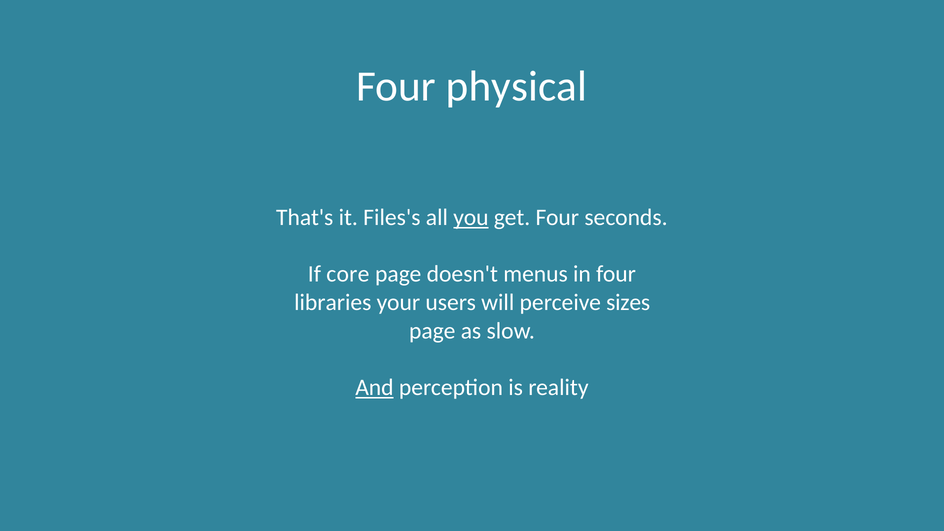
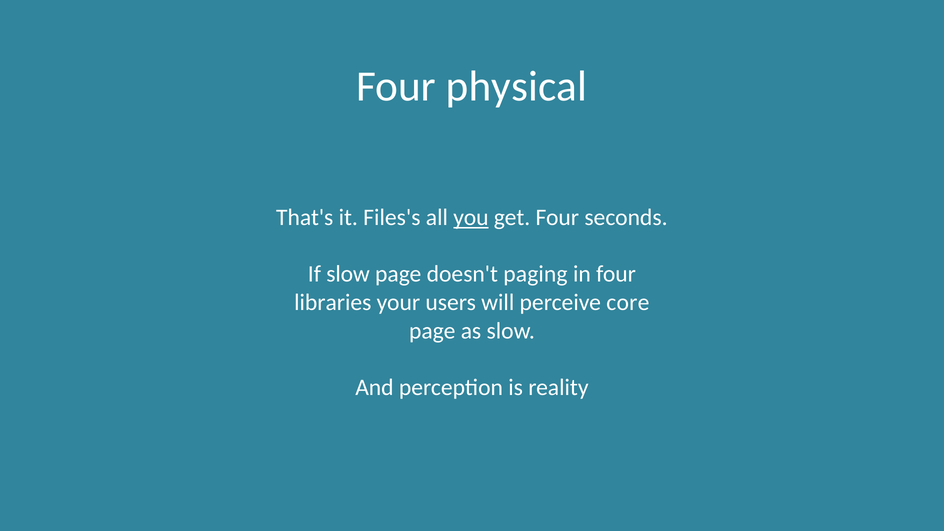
If core: core -> slow (348, 274)
menus: menus -> paging (535, 274)
sizes: sizes -> core (628, 302)
And underline: present -> none (374, 387)
